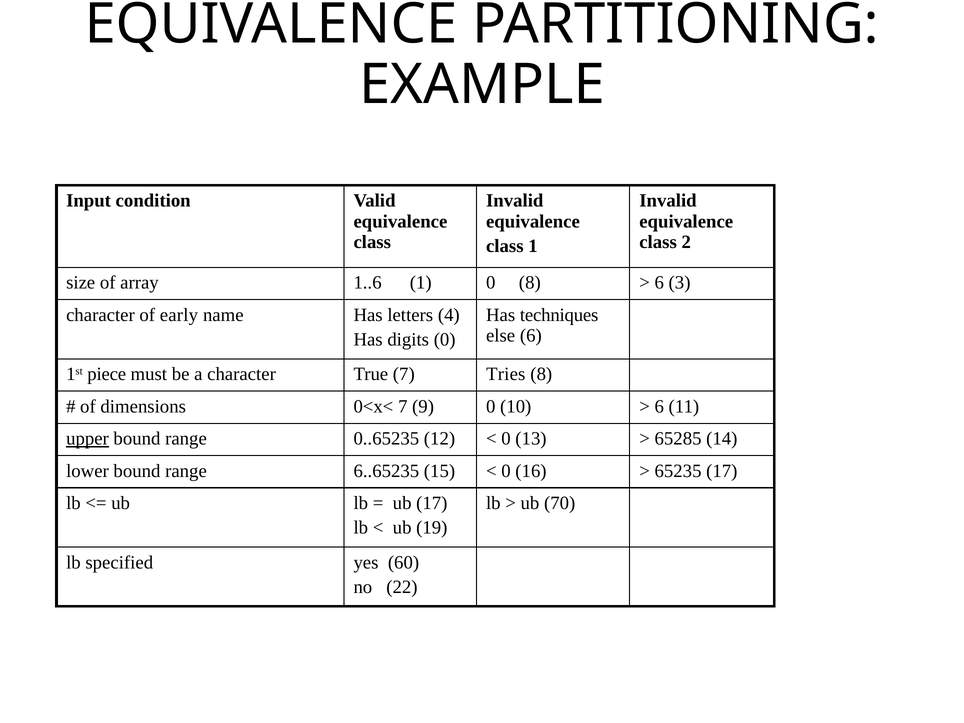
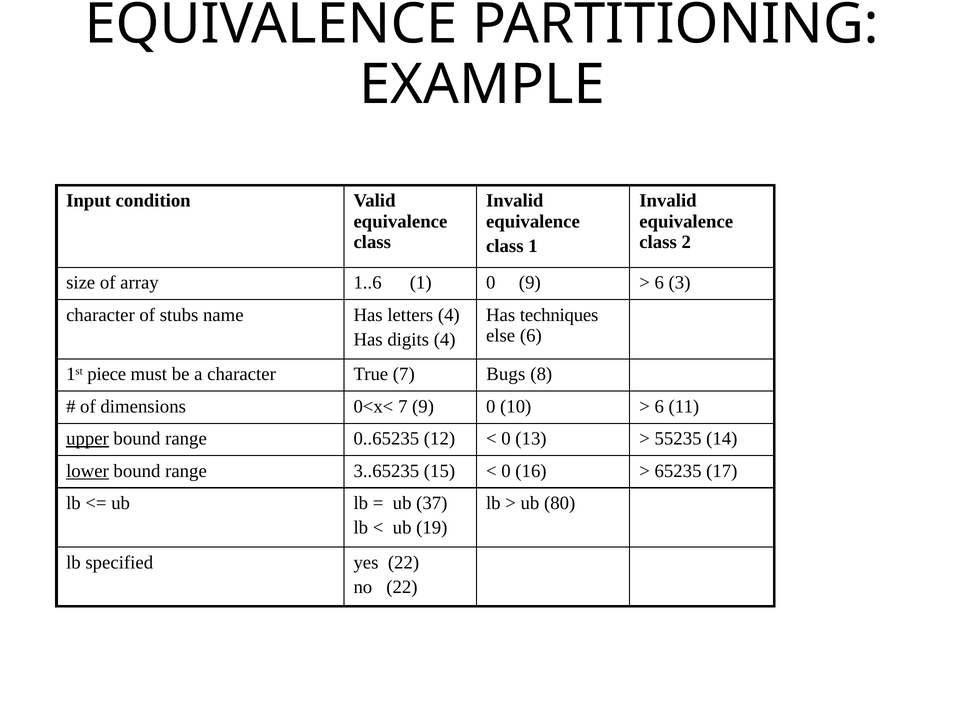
0 8: 8 -> 9 (530, 283)
early: early -> stubs (179, 315)
digits 0: 0 -> 4 (445, 339)
Tries: Tries -> Bugs (506, 374)
65285: 65285 -> 55235 (678, 439)
lower underline: none -> present (87, 471)
6..65235: 6..65235 -> 3..65235 (386, 471)
ub 17: 17 -> 37 (432, 503)
70: 70 -> 80 (560, 503)
yes 60: 60 -> 22 (404, 562)
